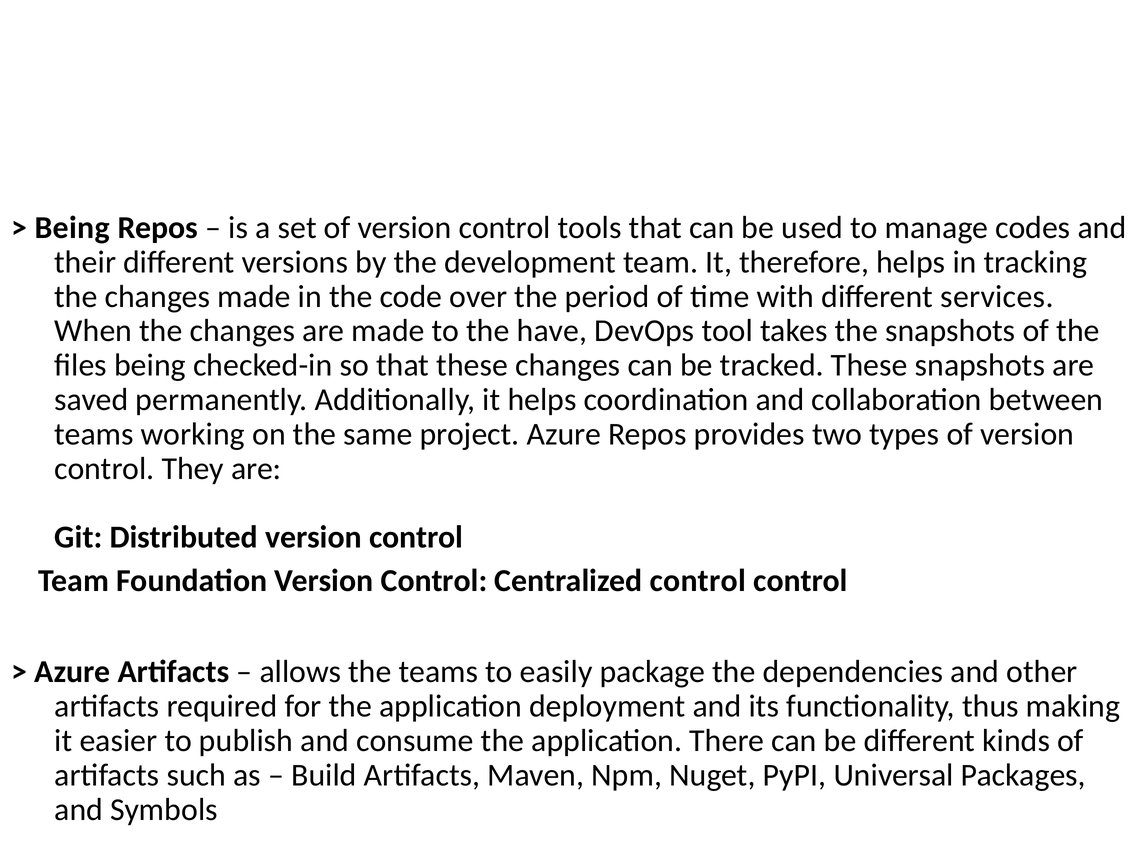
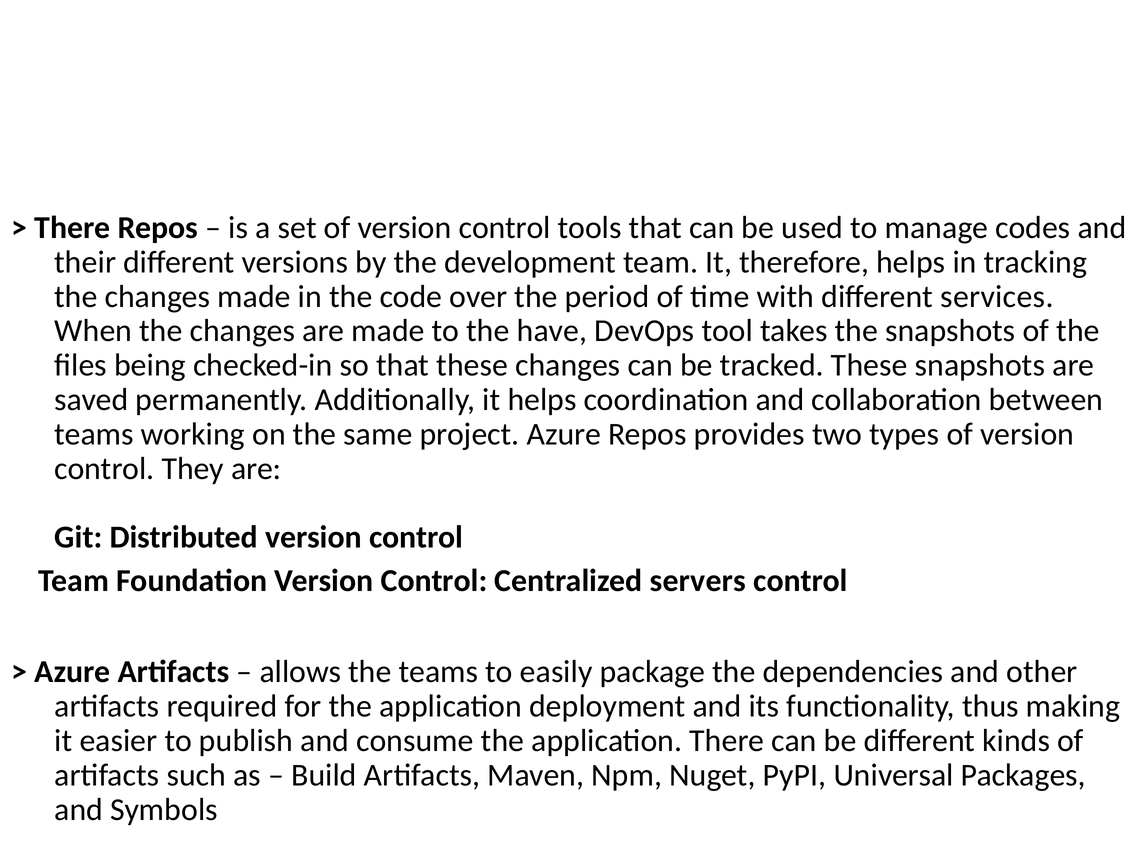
Being: Being -> There (72, 228)
Centralized control: control -> servers (698, 581)
